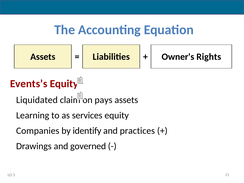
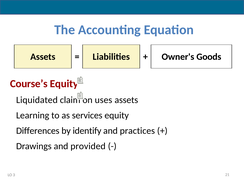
Rights: Rights -> Goods (209, 57)
Events’s: Events’s -> Course’s (29, 84)
pays: pays -> uses (103, 100)
Companies: Companies -> Differences (38, 131)
governed: governed -> provided (88, 146)
